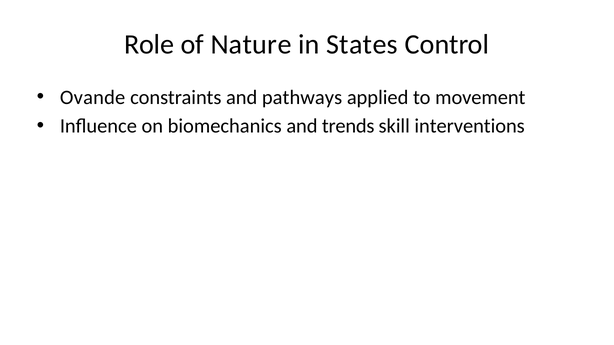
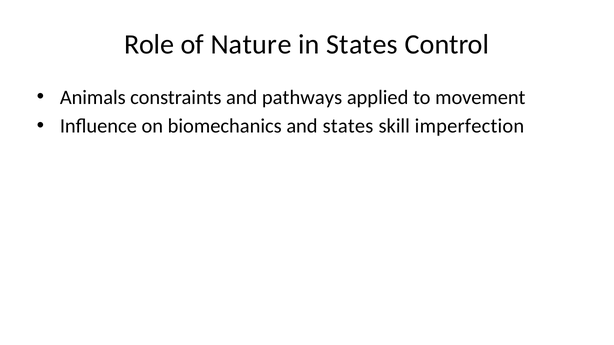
Ovande: Ovande -> Animals (93, 97)
and trends: trends -> states (348, 126)
interventions: interventions -> imperfection (469, 126)
